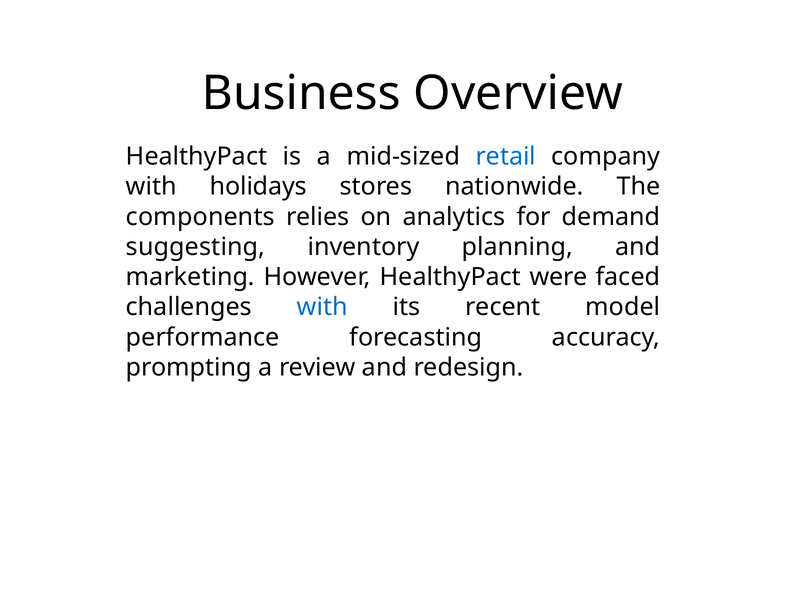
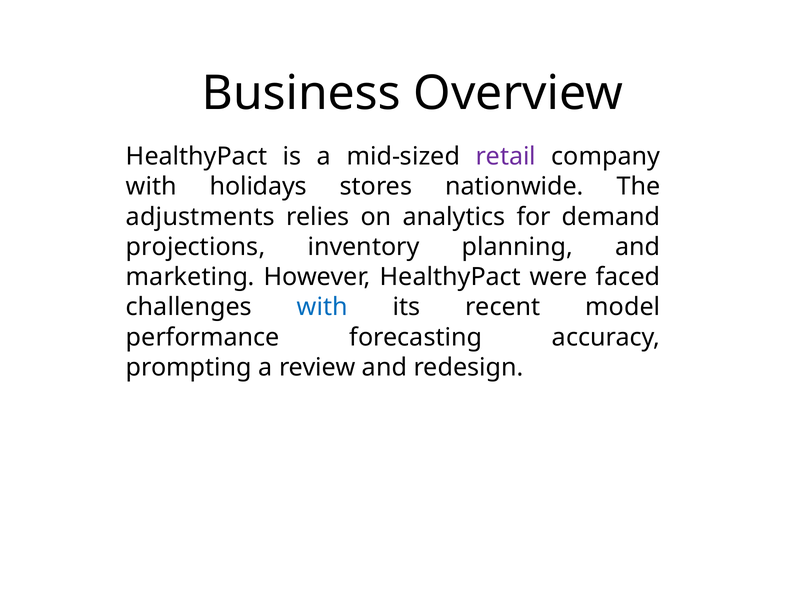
retail colour: blue -> purple (506, 157)
components: components -> adjustments (200, 217)
suggesting: suggesting -> projections (196, 247)
